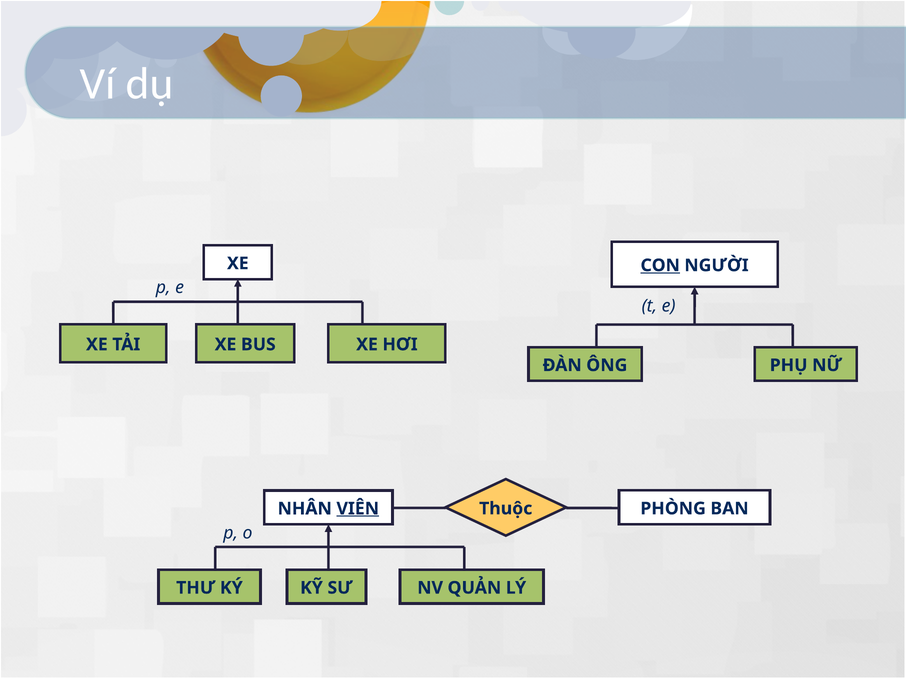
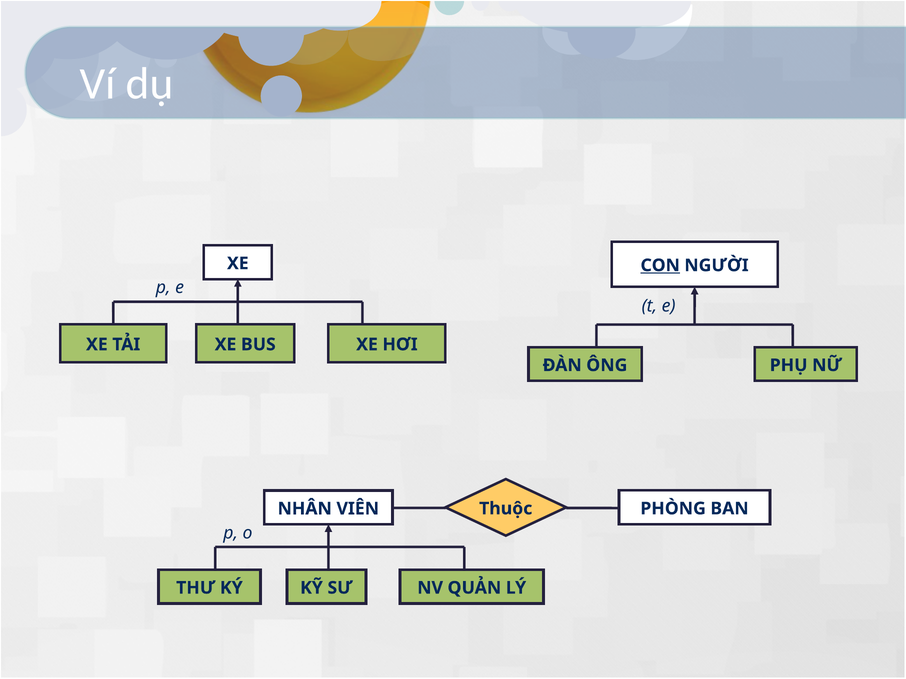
VIÊN underline: present -> none (358, 509)
